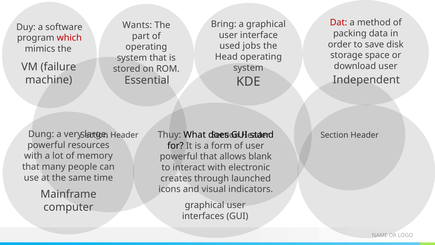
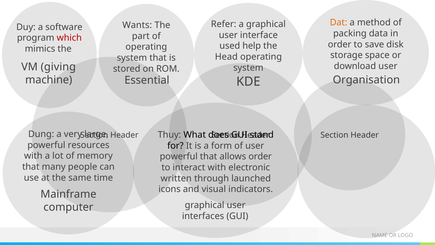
Dat colour: red -> orange (339, 23)
Bring: Bring -> Refer (224, 24)
jobs: jobs -> help (252, 46)
failure: failure -> giving (58, 67)
Independent: Independent -> Organisation (366, 80)
allows blank: blank -> order (260, 156)
creates: creates -> written (176, 178)
